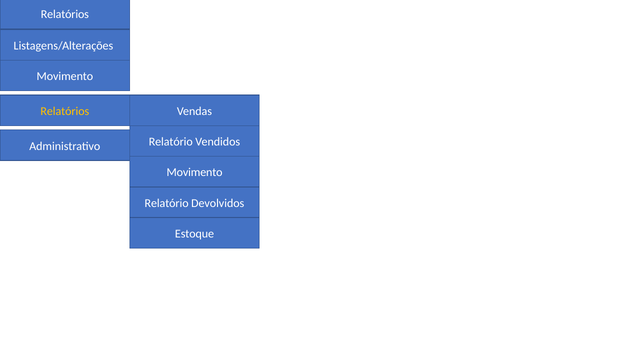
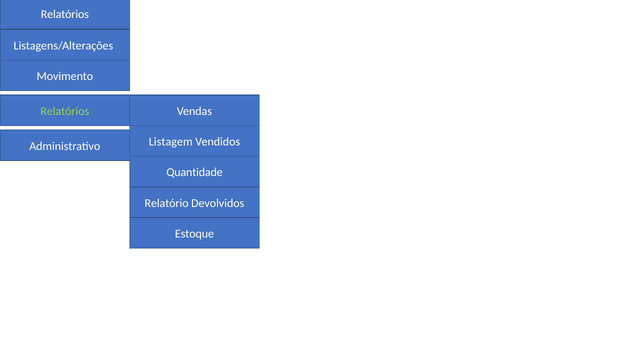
Relatórios colour: yellow -> light green (65, 111)
Relatório: Relatório -> Listagem (171, 142)
Movimento: Movimento -> Quantidade (195, 173)
